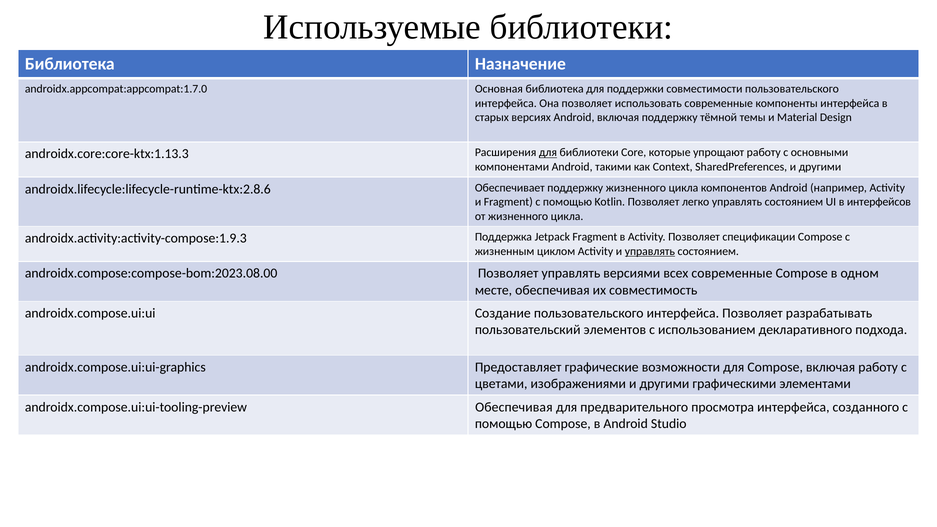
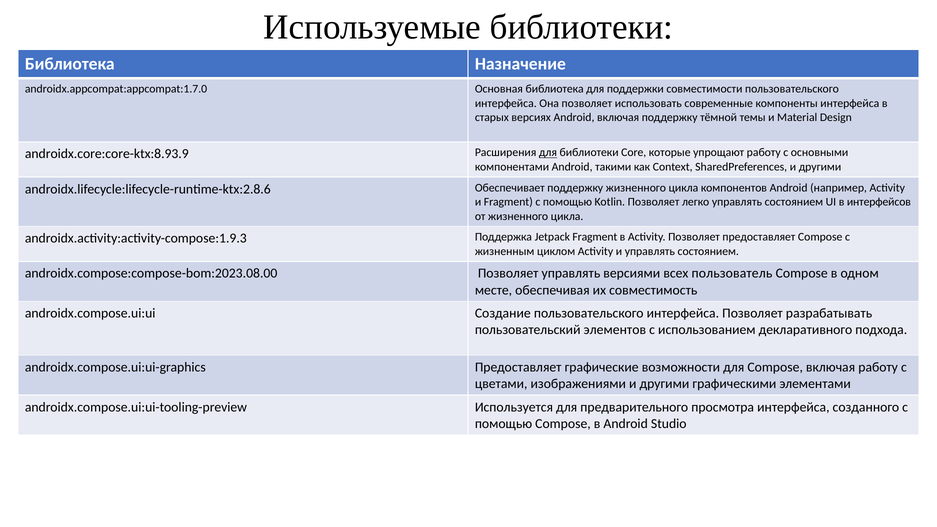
androidx.core:core-ktx:1.13.3: androidx.core:core-ktx:1.13.3 -> androidx.core:core-ktx:8.93.9 (107, 154)
Позволяет спецификации: спецификации -> предоставляет (759, 237)
управлять underline: present -> none (650, 251)
всех современные: современные -> пользователь (732, 273)
androidx.compose.ui:ui-tooling-preview Обеспечивая: Обеспечивая -> Используется (514, 407)
